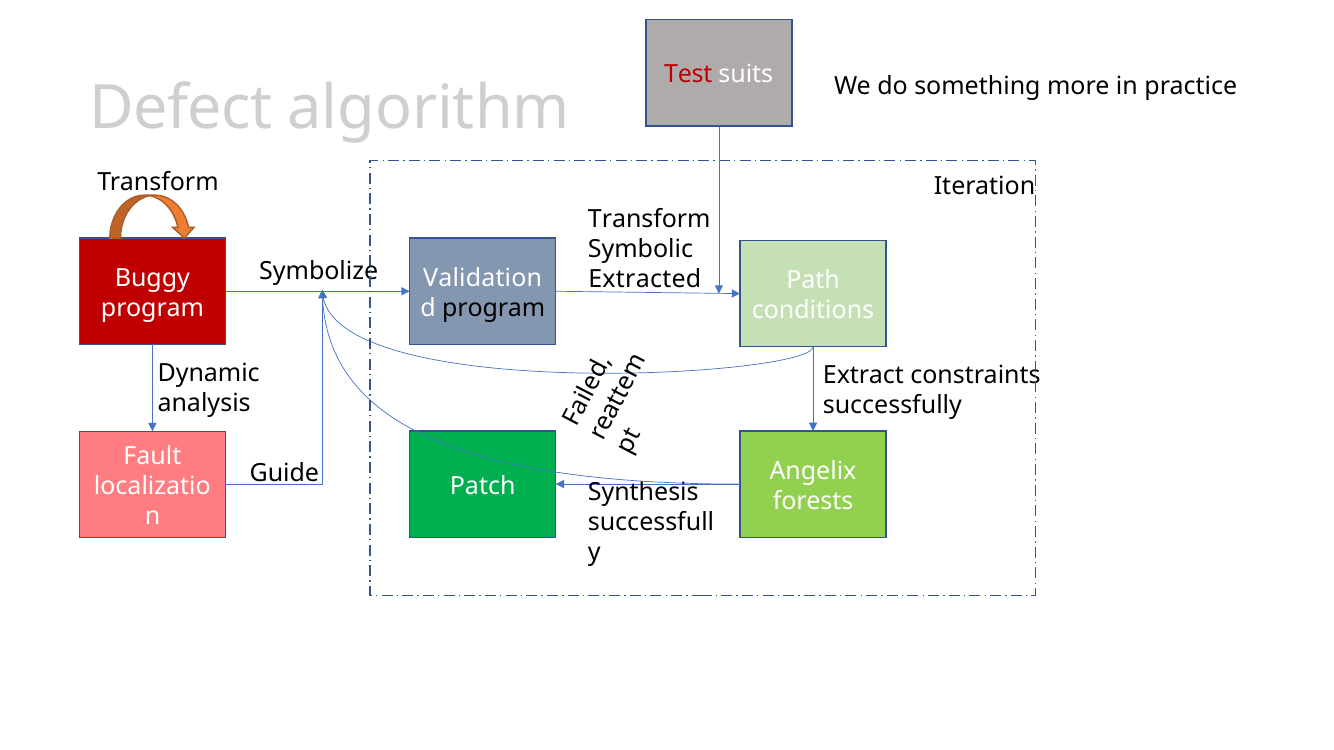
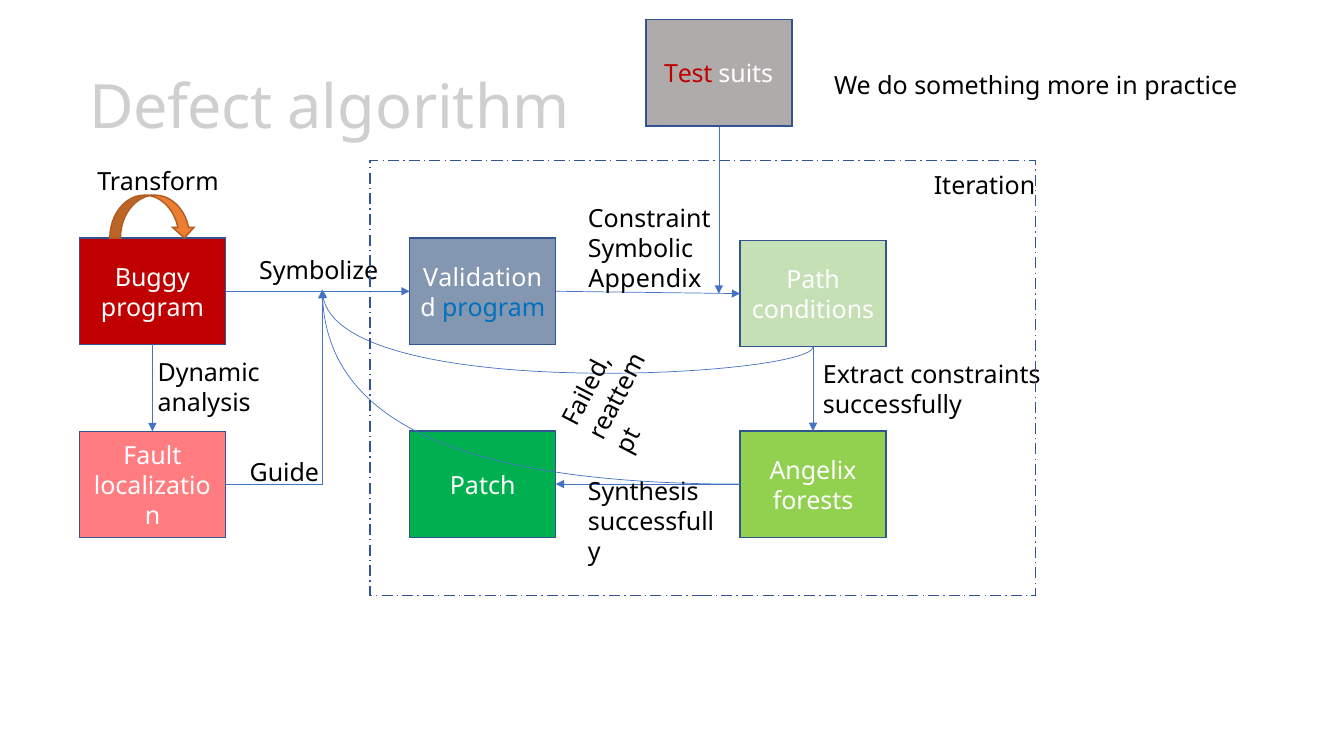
Transform: Transform -> Constraint (649, 219)
Extracted: Extracted -> Appendix (645, 279)
program colour: black -> blue (494, 308)
